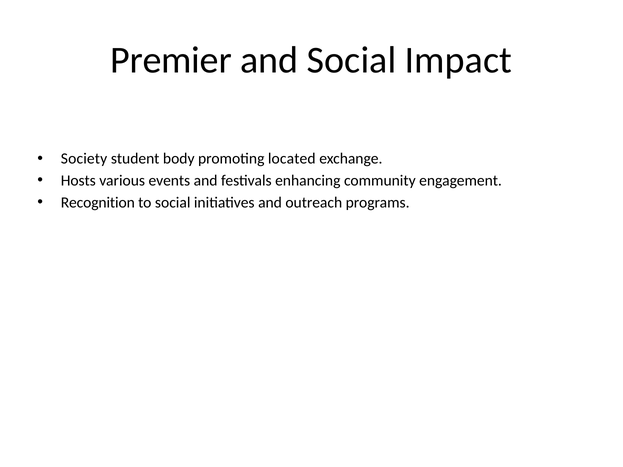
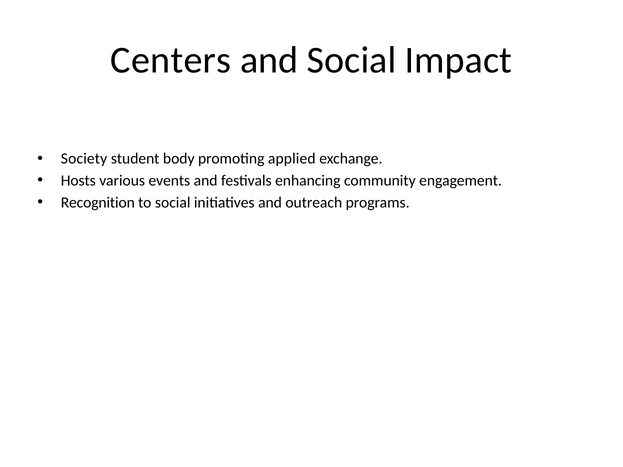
Premier: Premier -> Centers (171, 60)
located: located -> applied (292, 159)
